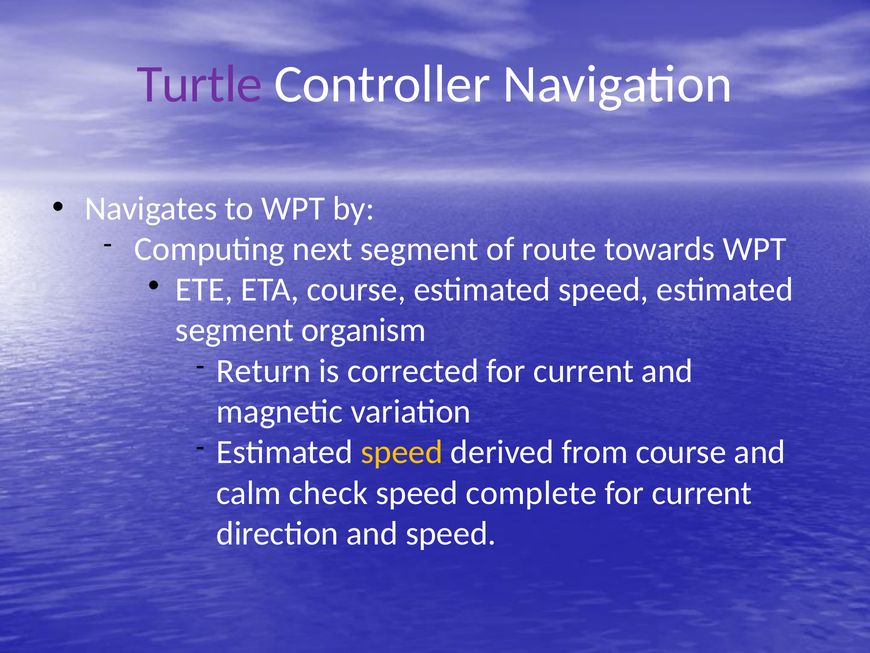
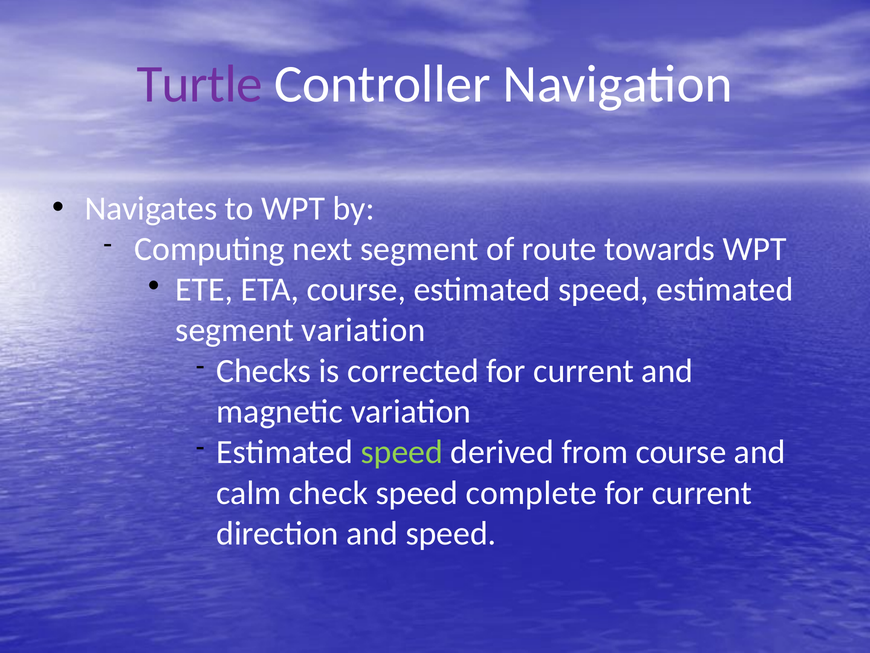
segment organism: organism -> variation (363, 330)
Return: Return -> Checks (264, 371)
speed colour: yellow -> light green (402, 452)
